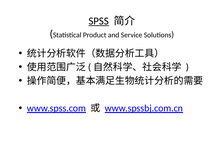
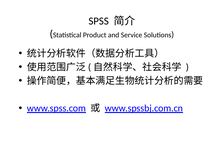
SPSS underline: present -> none (99, 21)
